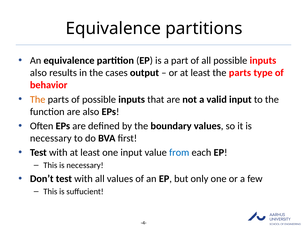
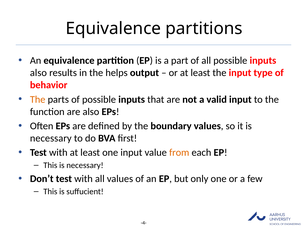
cases: cases -> helps (117, 73)
least the parts: parts -> input (240, 73)
from colour: blue -> orange (179, 153)
